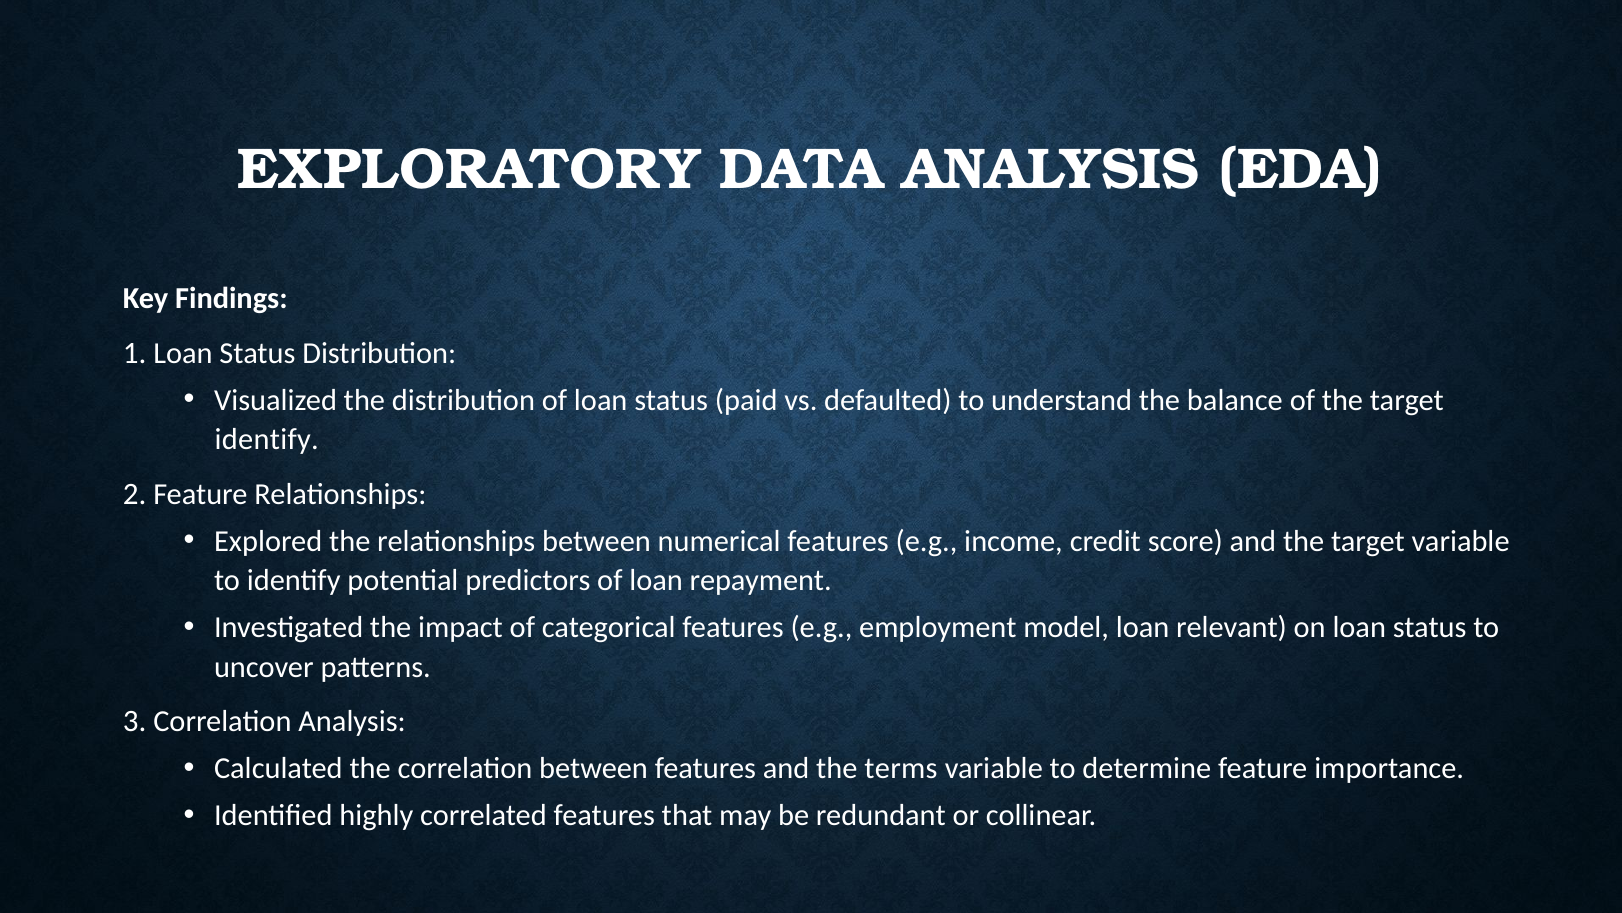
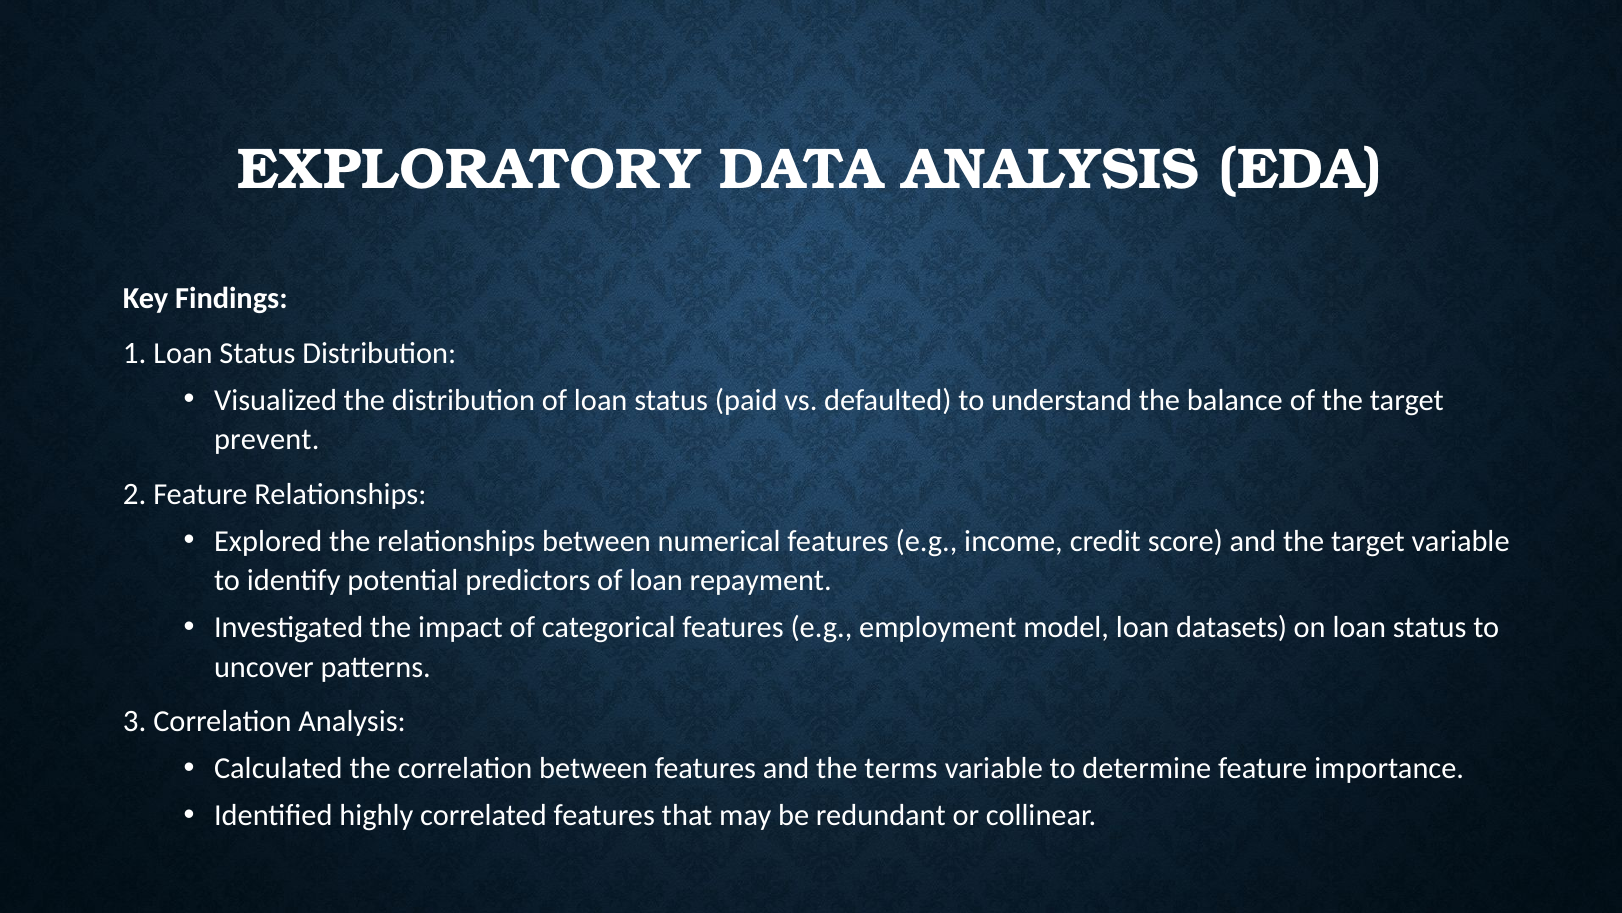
identify: identify -> prevent (267, 439)
relevant: relevant -> datasets (1232, 627)
